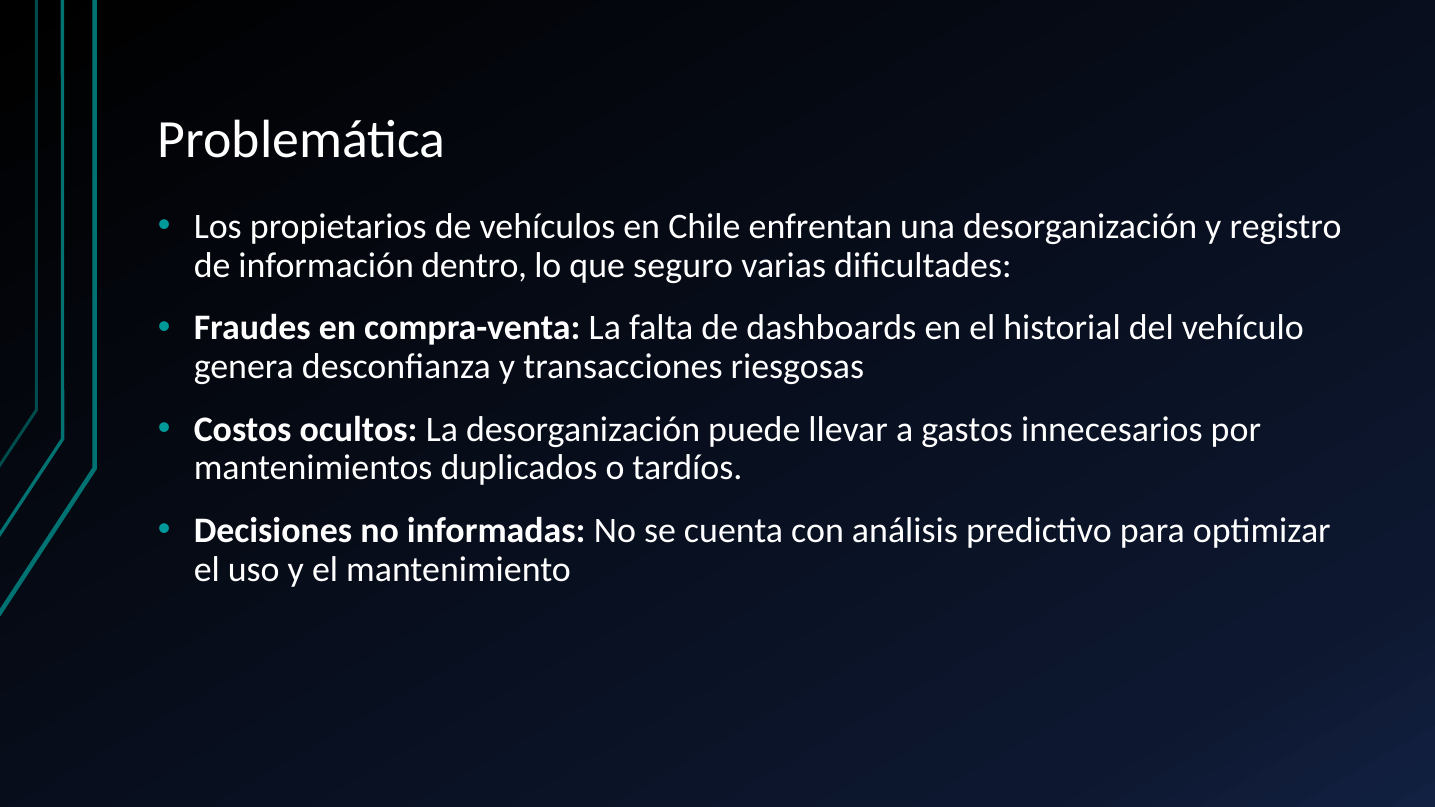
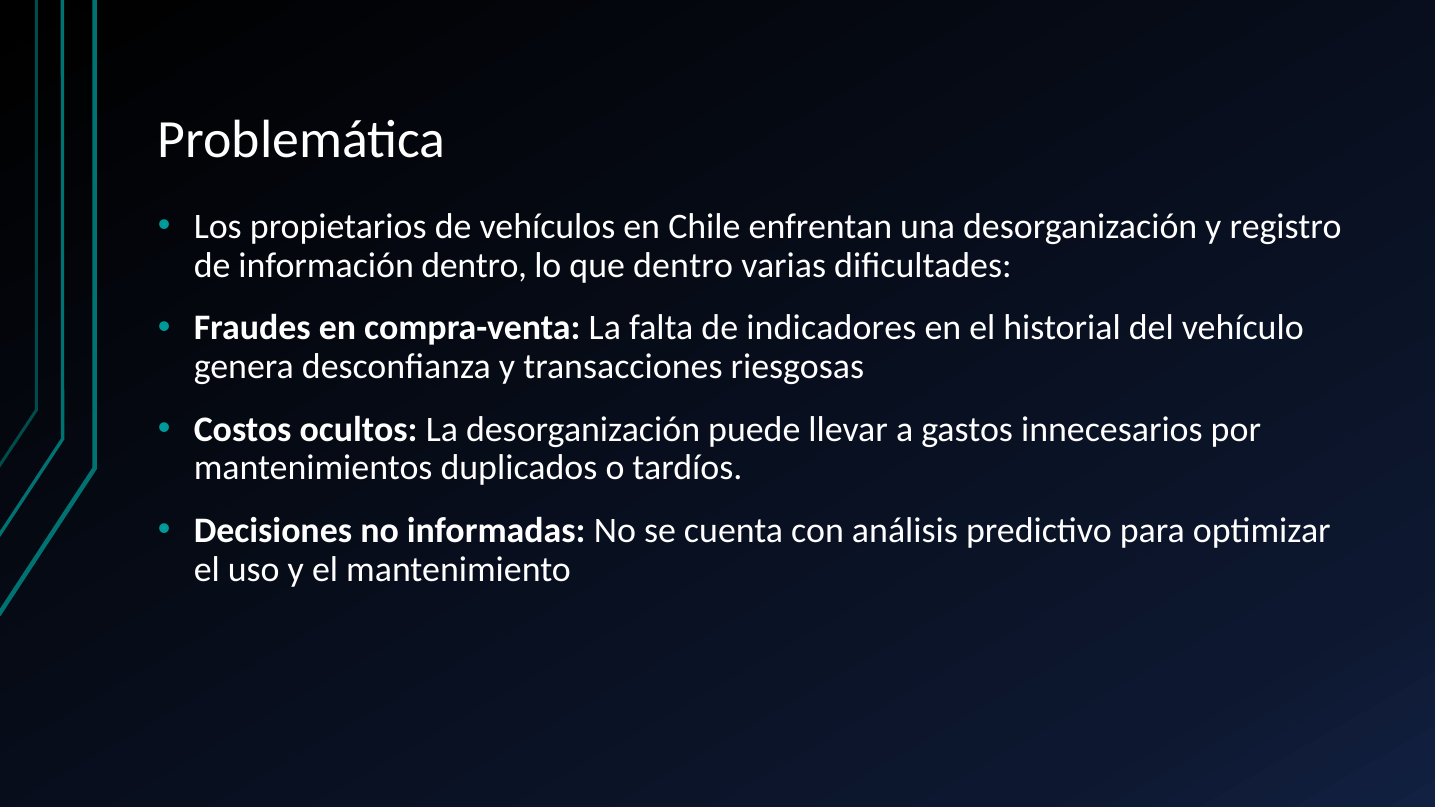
que seguro: seguro -> dentro (683, 265)
dashboards: dashboards -> indicadores (831, 328)
